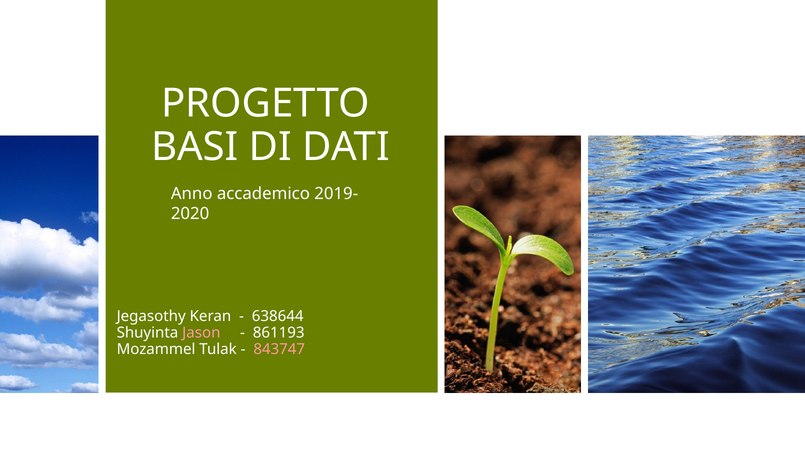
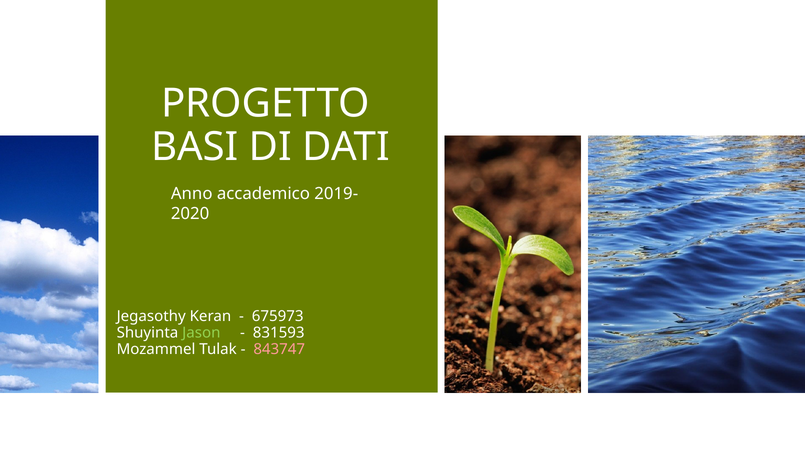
638644: 638644 -> 675973 (278, 316)
Jason colour: pink -> light green (201, 333)
861193: 861193 -> 831593 (279, 333)
